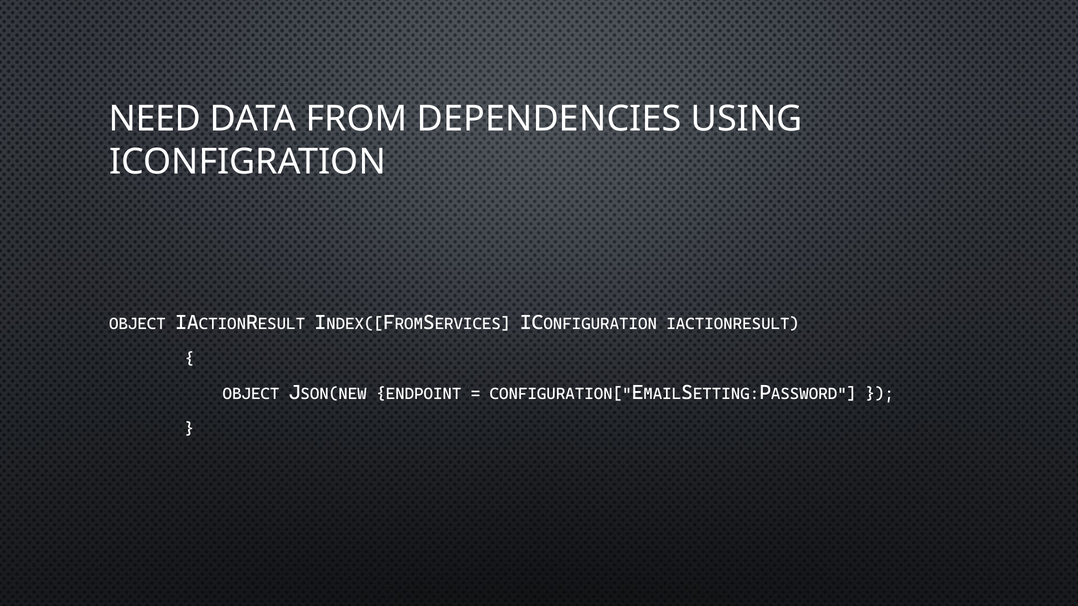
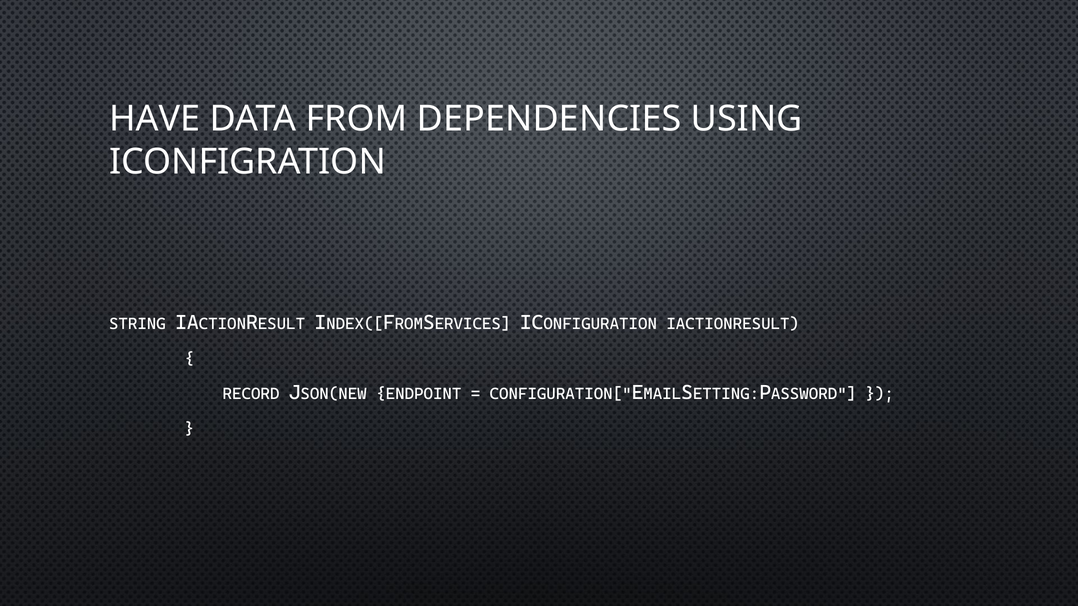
NEED: NEED -> HAVE (155, 119)
OBJECT: OBJECT -> STRING (137, 324)
OBJECT: OBJECT -> RECORD (251, 394)
